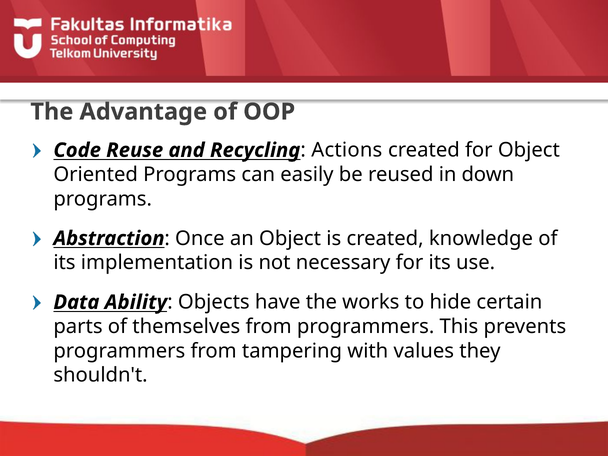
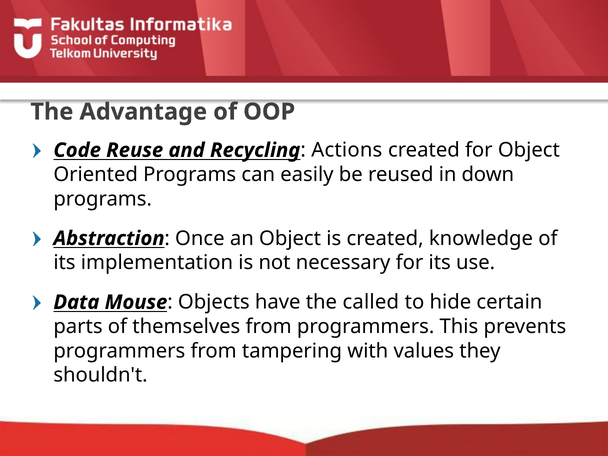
Ability: Ability -> Mouse (136, 302)
works: works -> called (371, 302)
